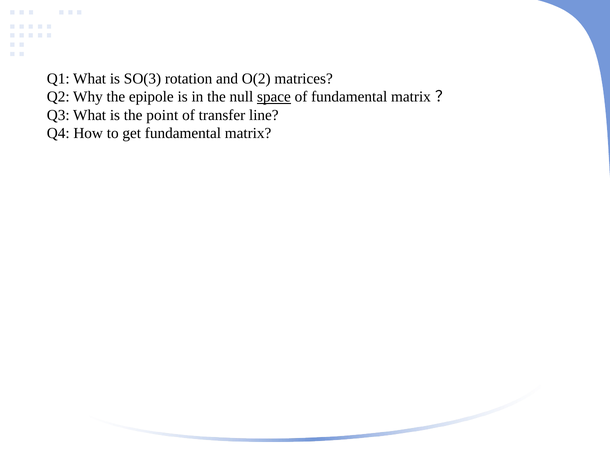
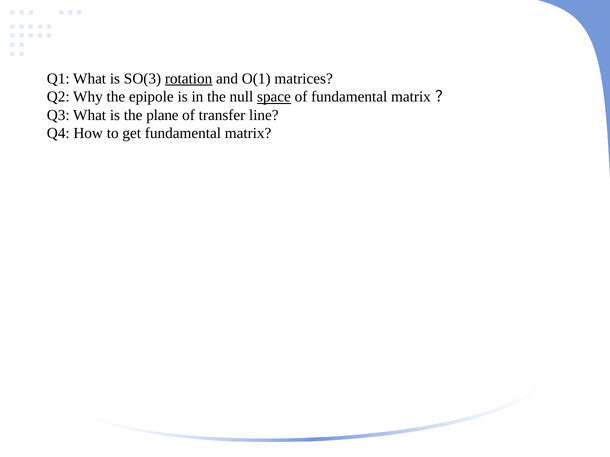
rotation underline: none -> present (189, 79)
O(2: O(2 -> O(1 (256, 79)
point: point -> plane (162, 115)
